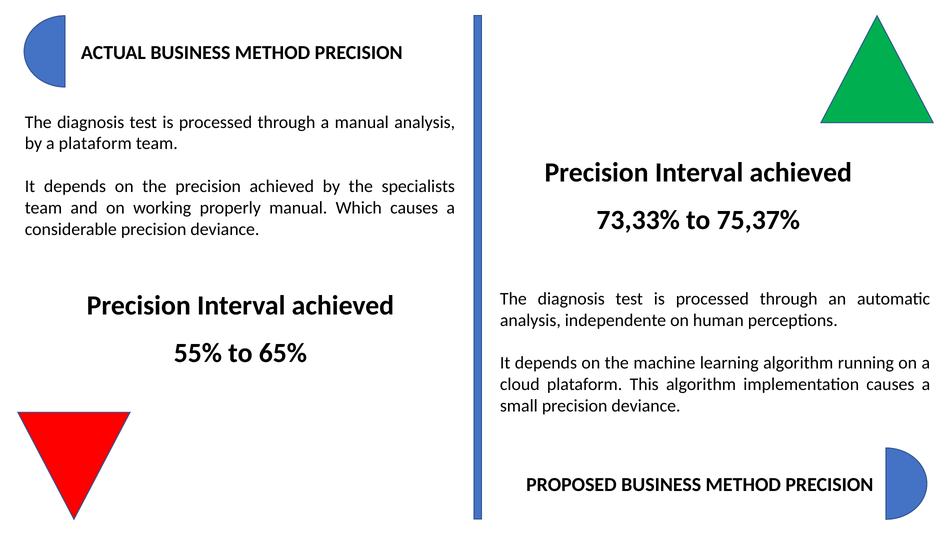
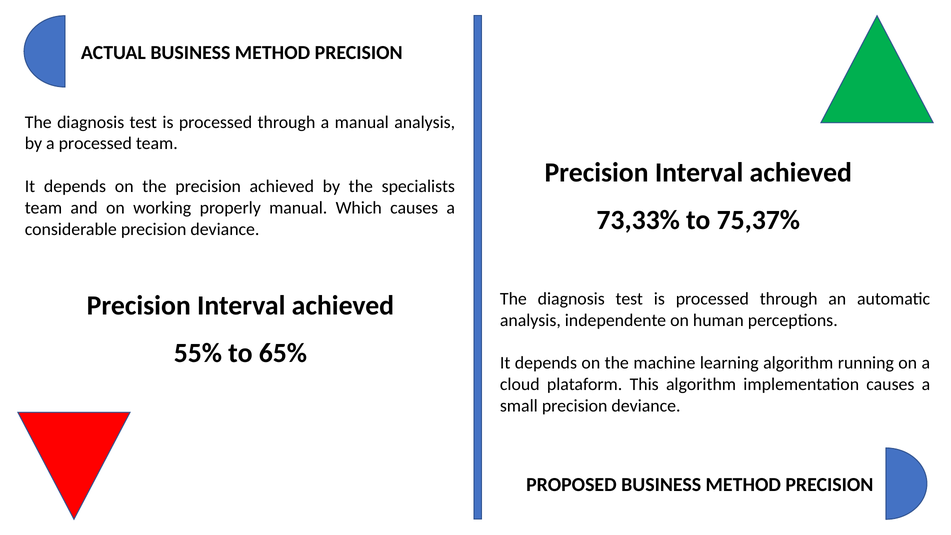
a plataform: plataform -> processed (95, 144)
